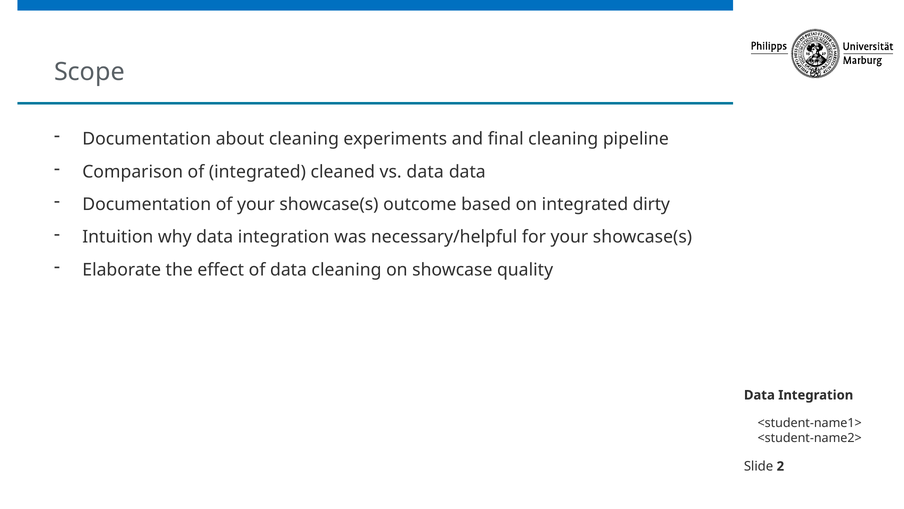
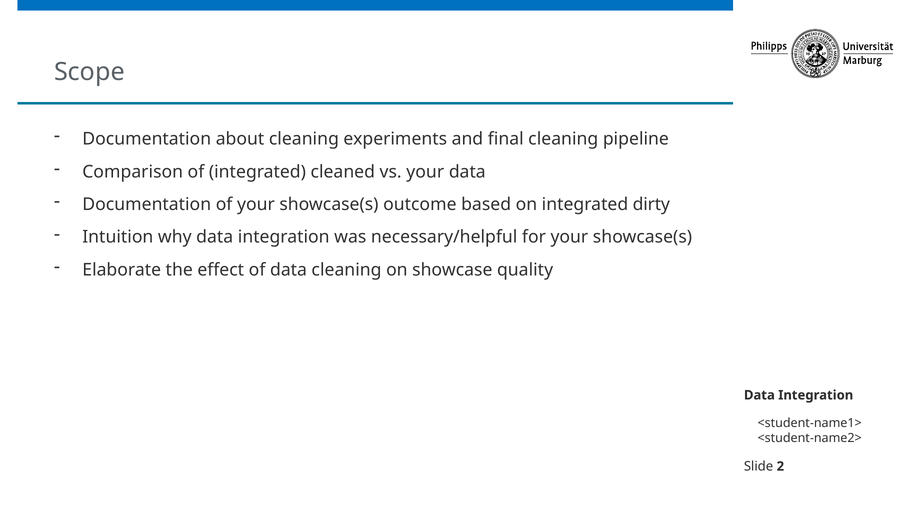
vs data: data -> your (425, 172)
